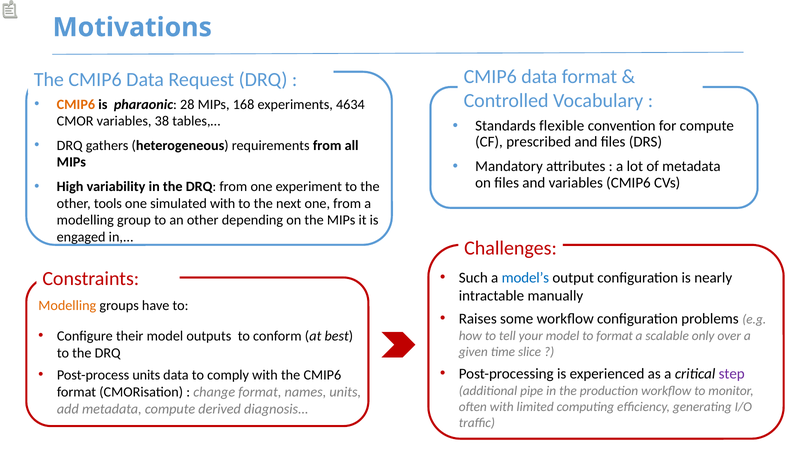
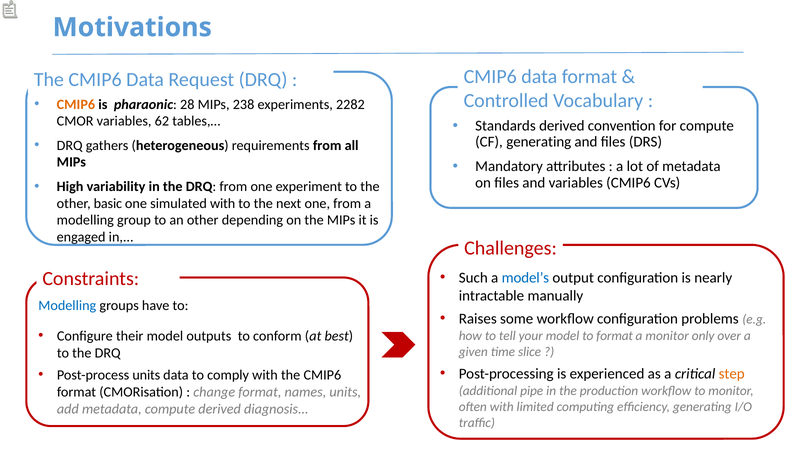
168: 168 -> 238 (244, 104)
4634: 4634 -> 2282 (350, 104)
38: 38 -> 62 (162, 121)
Standards flexible: flexible -> derived (562, 126)
CF prescribed: prescribed -> generating (539, 142)
tools: tools -> basic (108, 203)
Modelling colour: orange -> blue (67, 305)
a scalable: scalable -> monitor (667, 336)
step colour: purple -> orange (732, 374)
